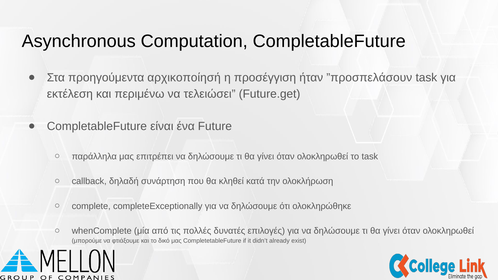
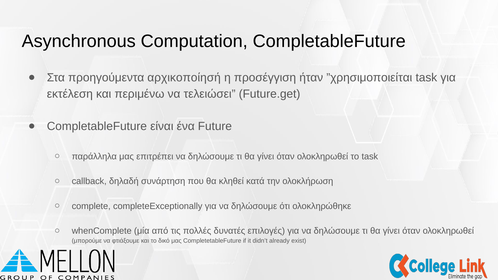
”προσπελάσουν: ”προσπελάσουν -> ”χρησιμοποιείται (369, 78)
